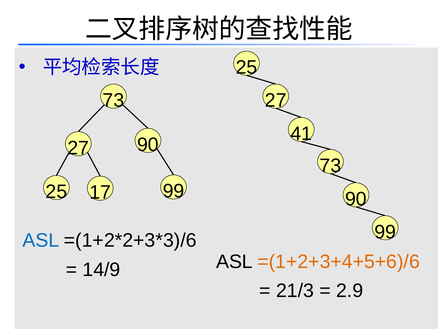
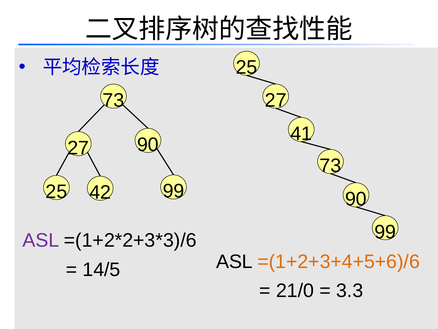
17: 17 -> 42 (100, 192)
ASL colour: blue -> purple (41, 240)
14/9: 14/9 -> 14/5 (102, 269)
21/3: 21/3 -> 21/0 (295, 290)
2.9: 2.9 -> 3.3 (350, 290)
